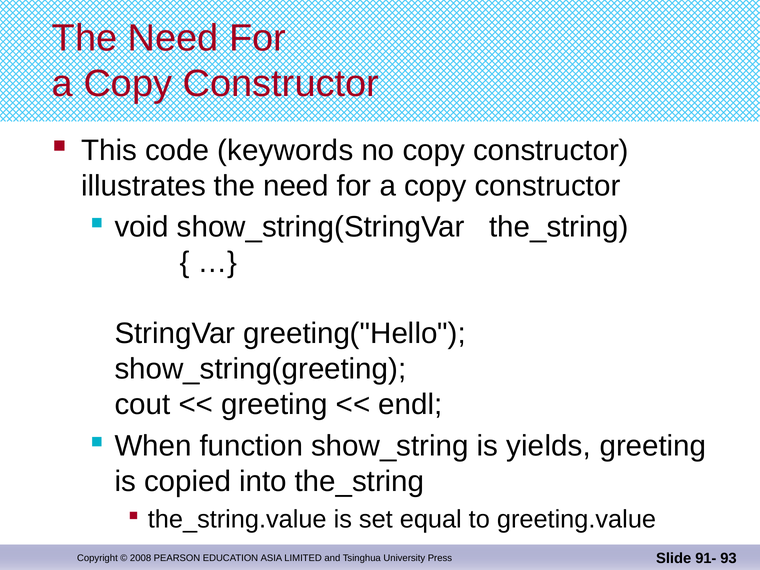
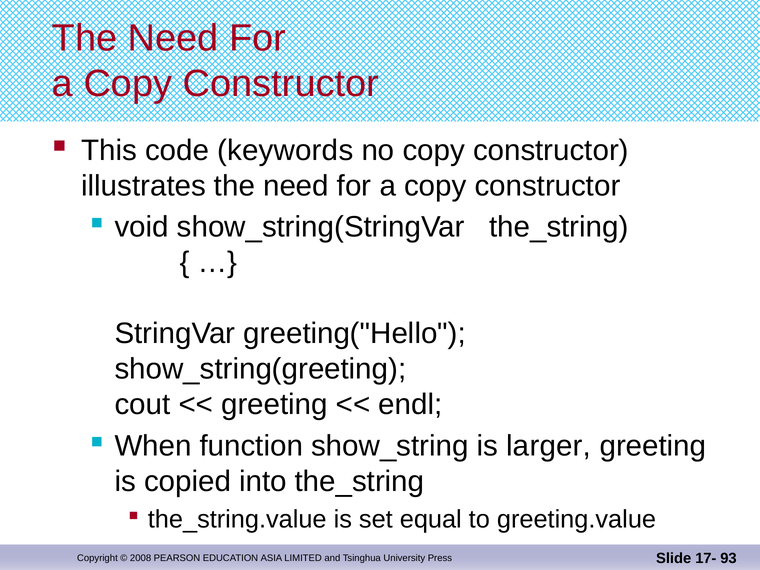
yields: yields -> larger (549, 446)
91-: 91- -> 17- (706, 558)
